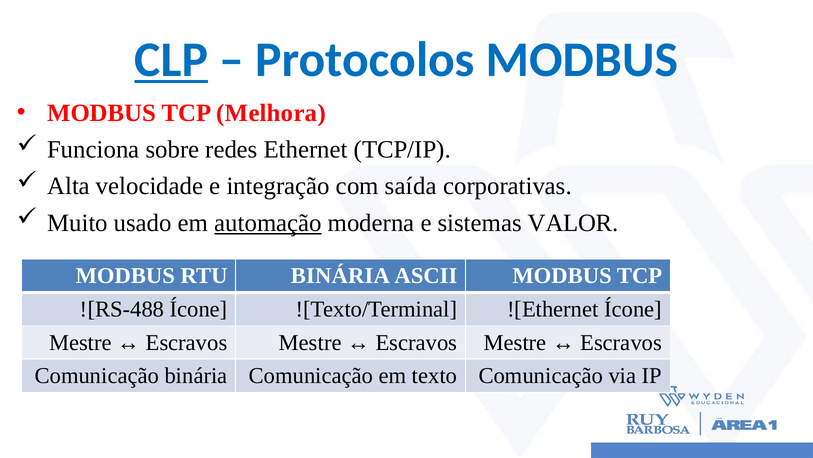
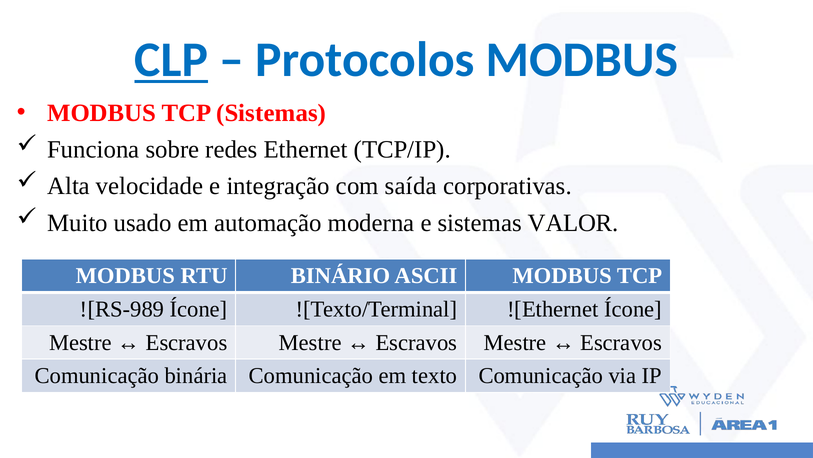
TCP Melhora: Melhora -> Sistemas (271, 113)
automação underline: present -> none (268, 222)
RTU BINÁRIA: BINÁRIA -> BINÁRIO (340, 276)
![RS-488: ![RS-488 -> ![RS-989 (122, 309)
